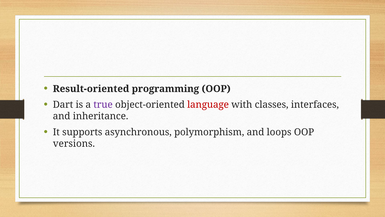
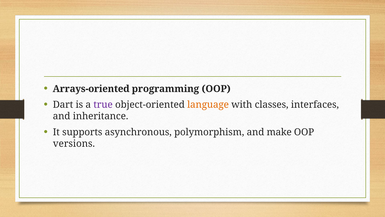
Result-oriented: Result-oriented -> Arrays-oriented (91, 89)
language colour: red -> orange (208, 105)
loops: loops -> make (279, 132)
